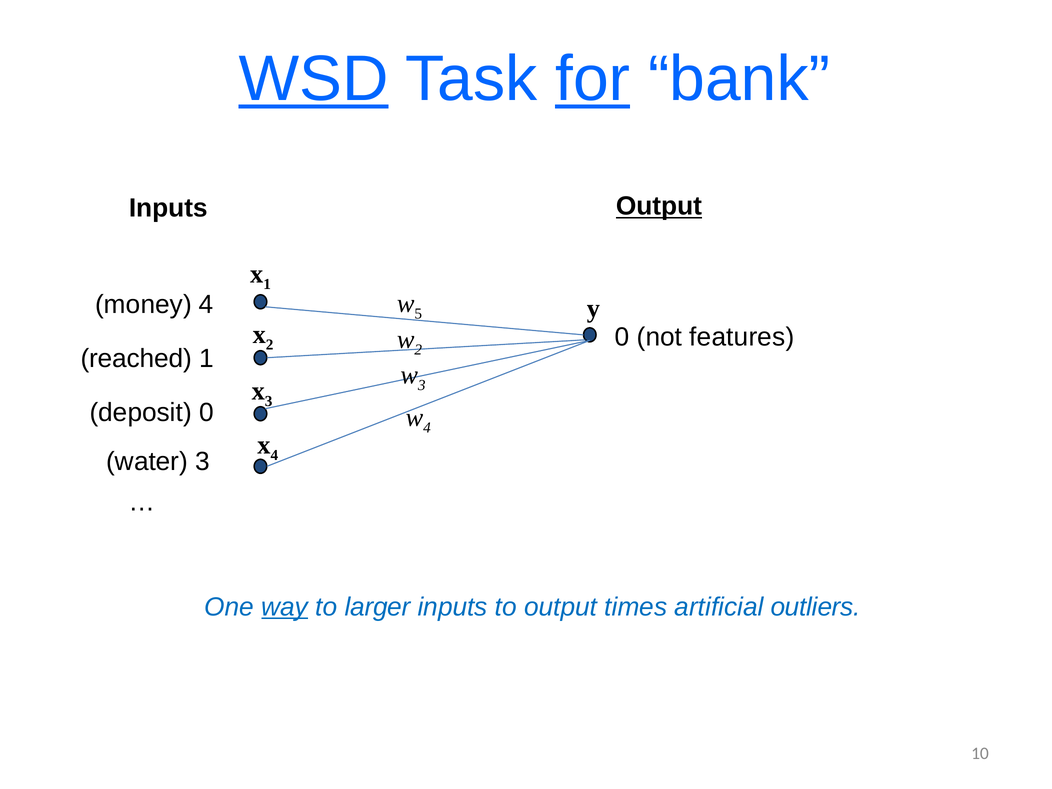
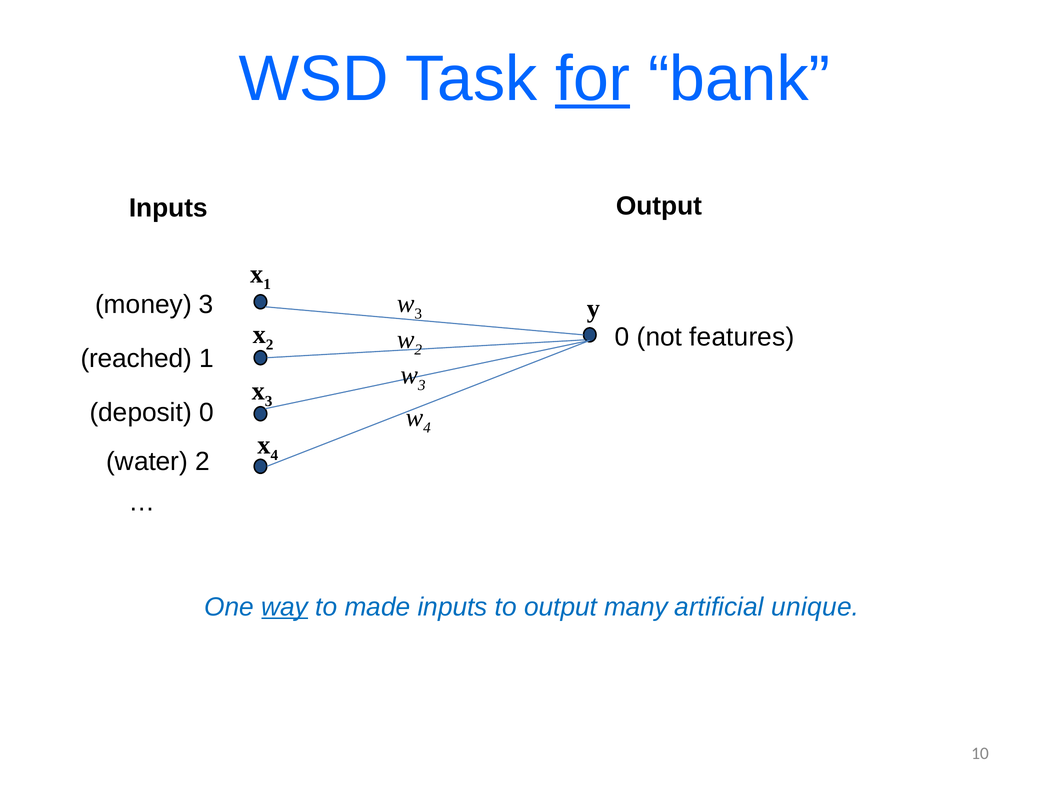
WSD underline: present -> none (314, 79)
Output underline: present -> none (659, 206)
5: 5 -> 3 (418, 314)
money 4: 4 -> 3 (206, 305)
water 3: 3 -> 2 (203, 461)
larger: larger -> made (377, 607)
times: times -> many (636, 607)
outliers: outliers -> unique (815, 607)
